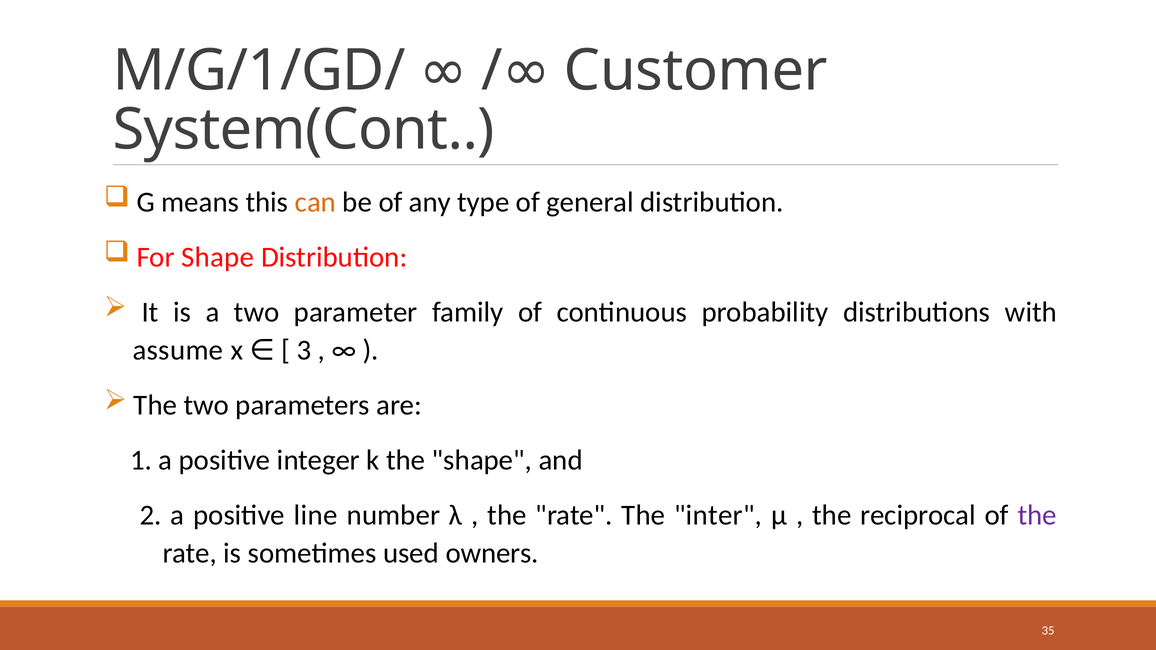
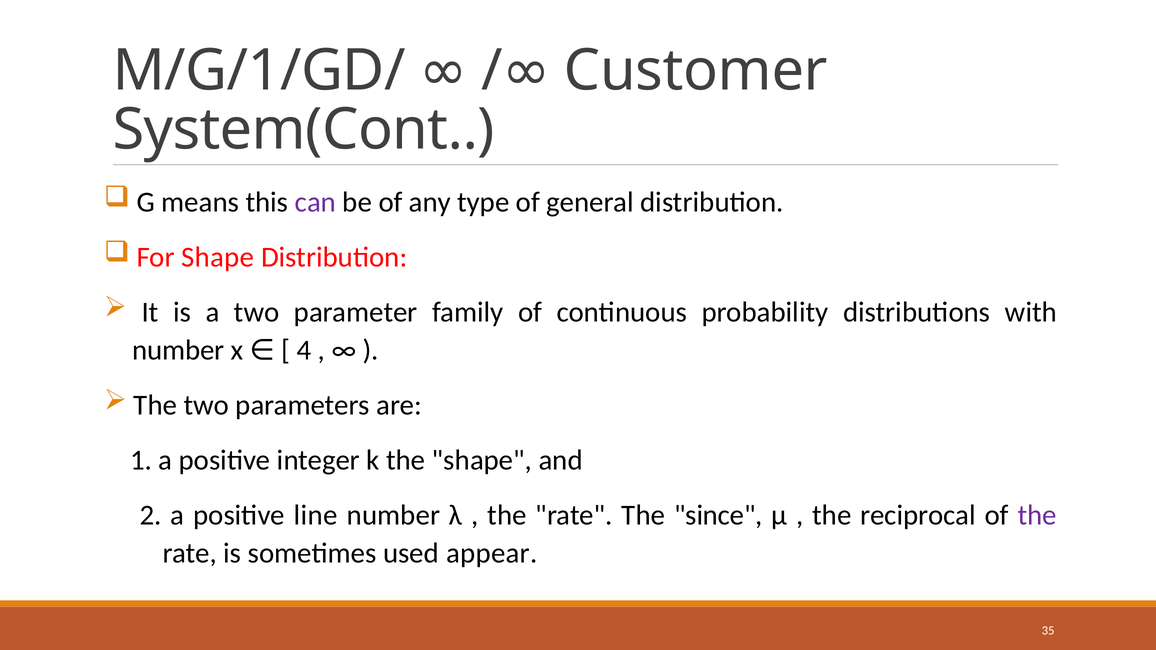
can colour: orange -> purple (315, 202)
assume: assume -> number (178, 350)
3: 3 -> 4 (304, 350)
inter: inter -> since (718, 515)
owners: owners -> appear (492, 553)
